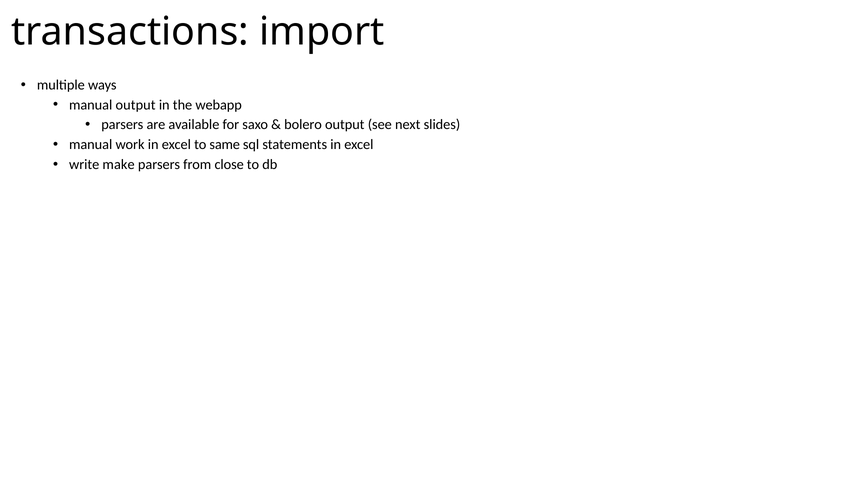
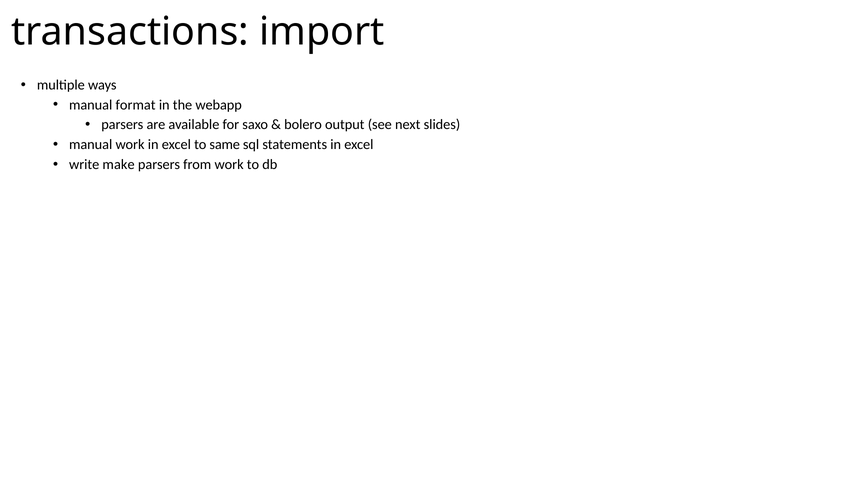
manual output: output -> format (136, 105)
from close: close -> work (229, 165)
